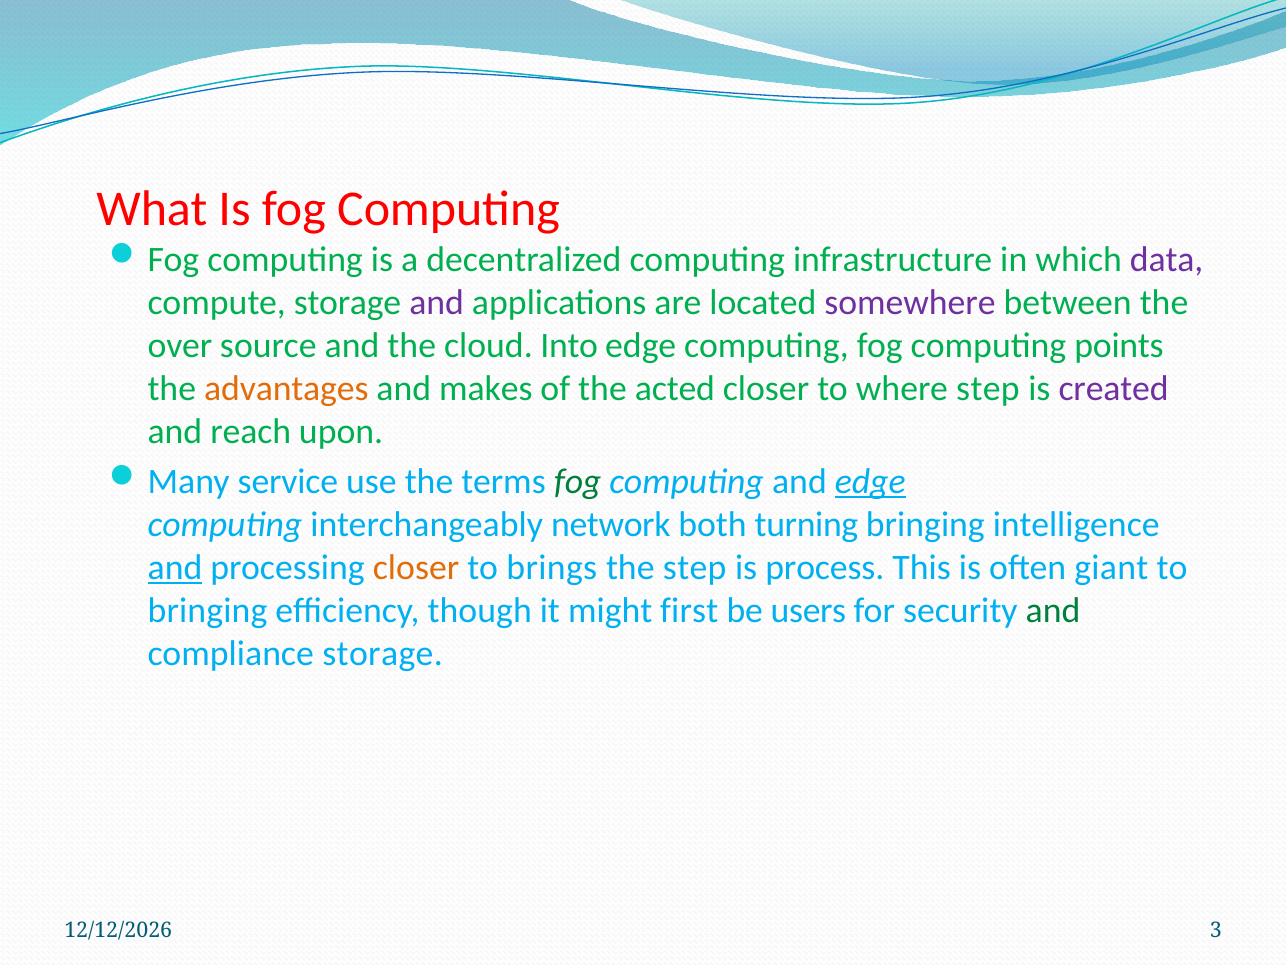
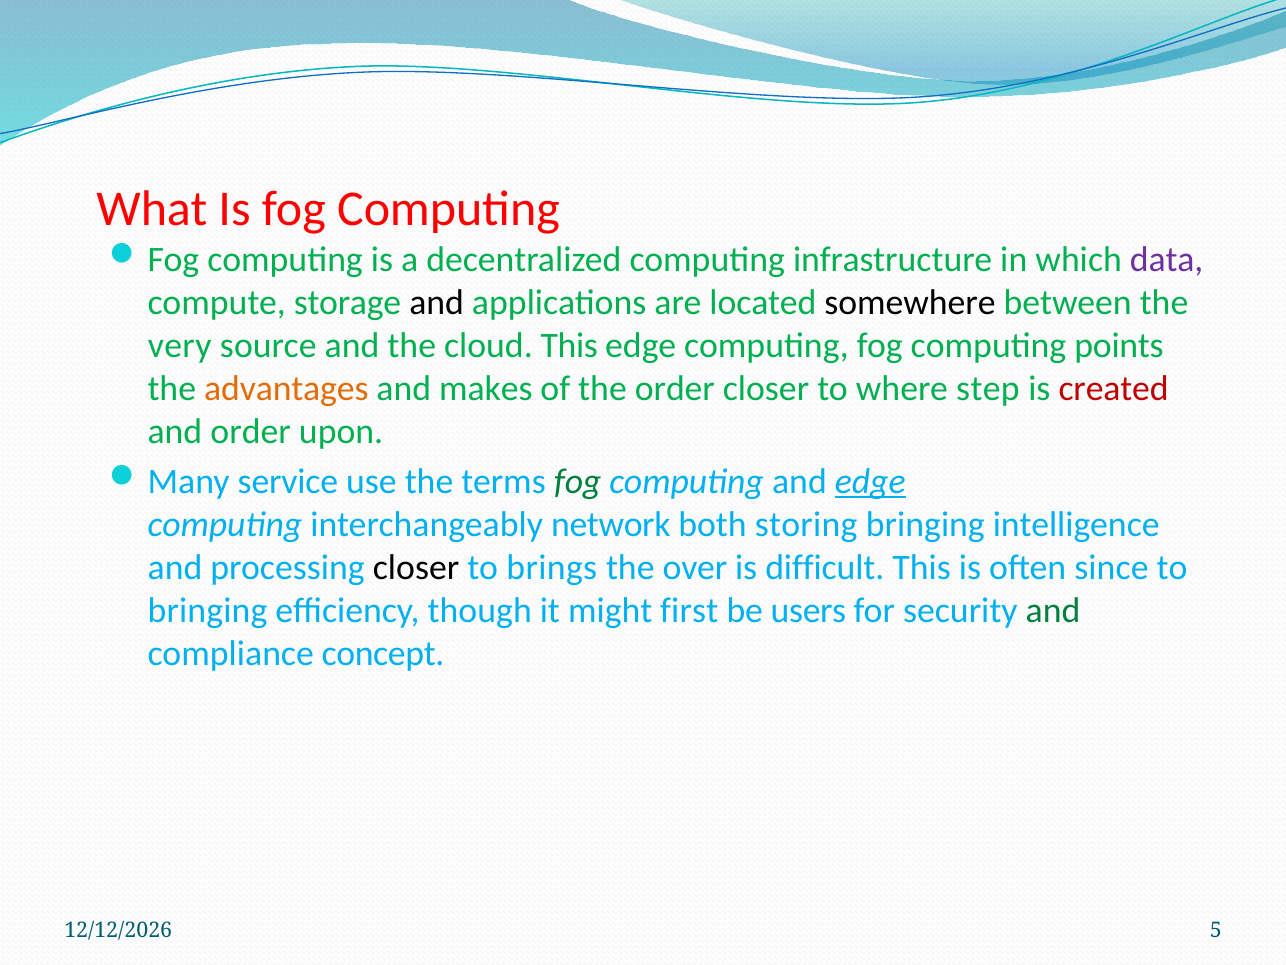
and colour: purple -> black (437, 303)
somewhere colour: purple -> black (910, 303)
over: over -> very (180, 346)
cloud Into: Into -> This (569, 346)
the acted: acted -> order (675, 389)
created colour: purple -> red (1114, 389)
and reach: reach -> order (251, 432)
turning: turning -> storing (806, 525)
and underline: present -> none (175, 567)
closer colour: orange -> black (416, 567)
the step: step -> over (695, 567)
process: process -> difficult (825, 567)
giant: giant -> since (1111, 567)
compliance storage: storage -> concept (383, 653)
3: 3 -> 5 (1216, 930)
